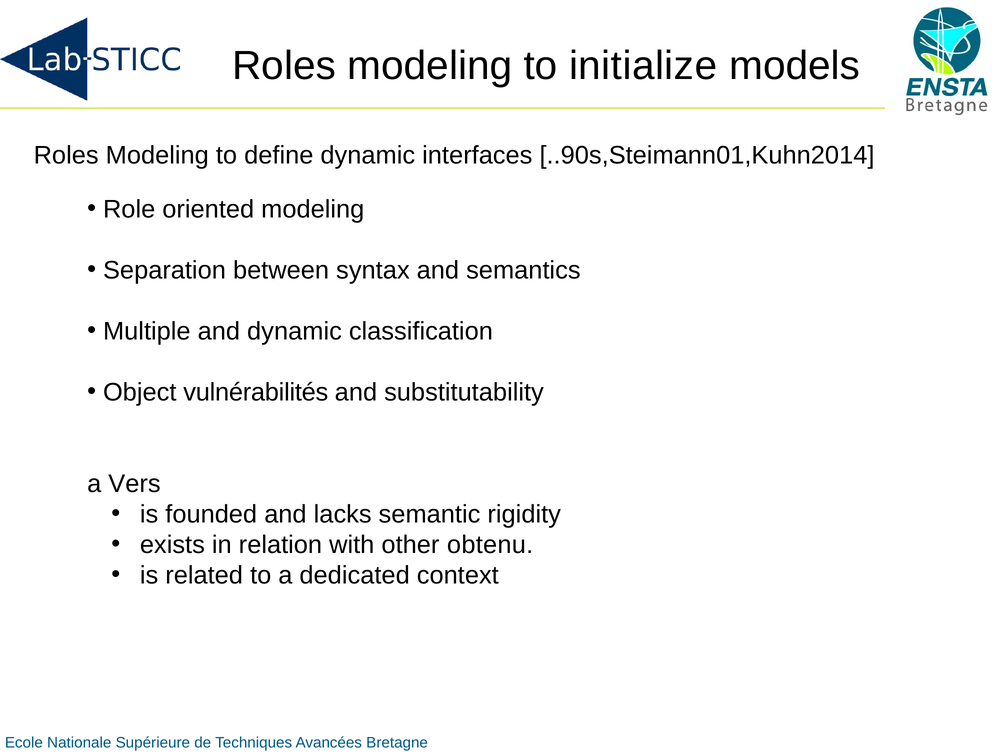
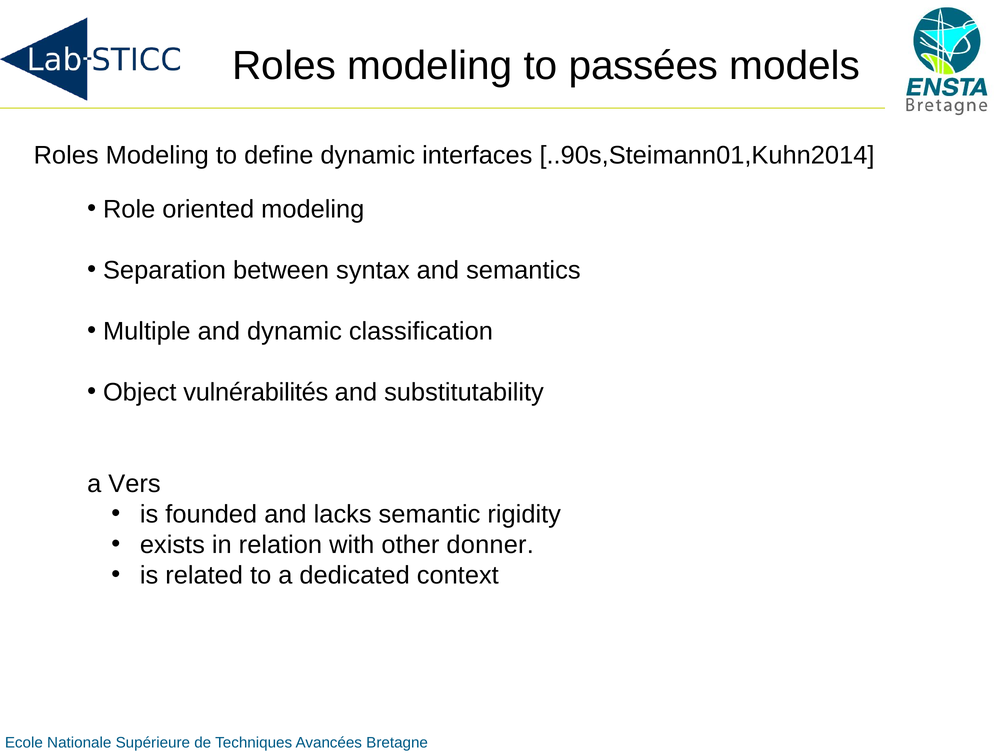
initialize: initialize -> passées (643, 66)
obtenu: obtenu -> donner (490, 545)
